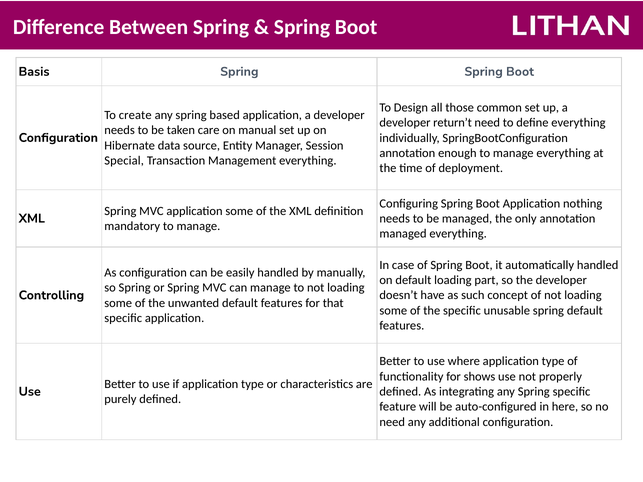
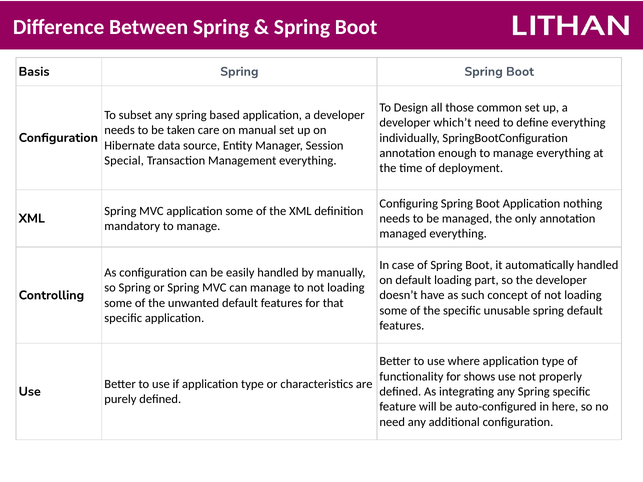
create: create -> subset (135, 115)
return’t: return’t -> which’t (452, 123)
